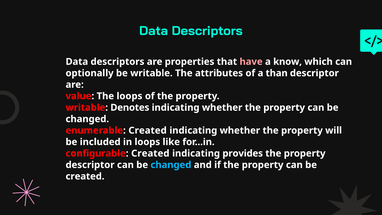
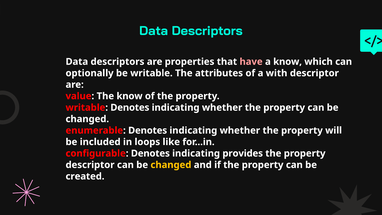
than: than -> with (277, 73)
The loops: loops -> know (130, 96)
enumerable Created: Created -> Denotes (148, 130)
configurable Created: Created -> Denotes (150, 153)
changed colour: light blue -> yellow (171, 165)
